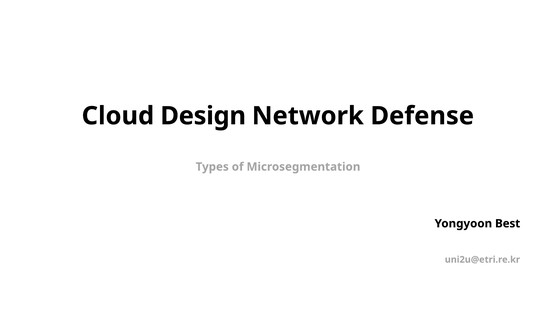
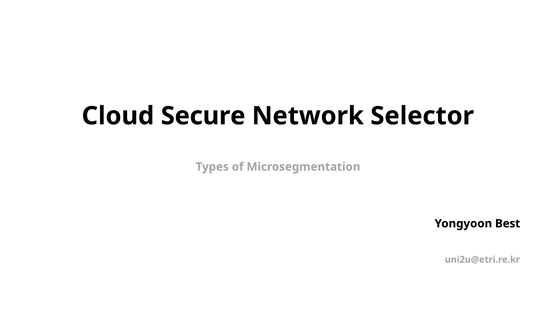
Design: Design -> Secure (203, 116)
Defense: Defense -> Selector (422, 116)
